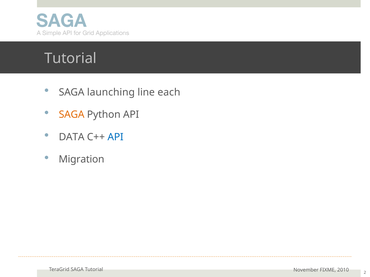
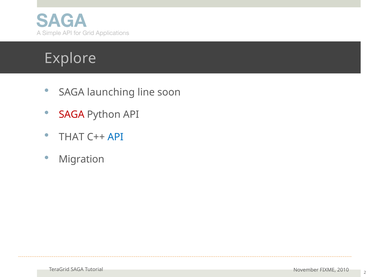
Tutorial: Tutorial -> Explore (70, 59)
each: each -> soon (169, 92)
SAGA colour: orange -> red (72, 115)
DATA: DATA -> THAT (72, 137)
